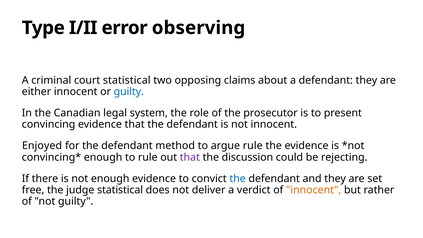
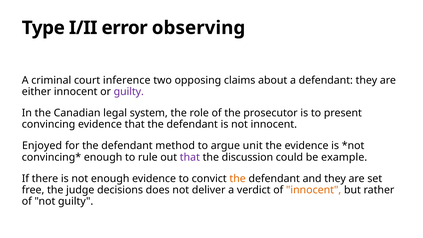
court statistical: statistical -> inference (127, 80)
guilty colour: blue -> purple (129, 92)
argue rule: rule -> unit (253, 146)
rejecting: rejecting -> example (344, 157)
the colour: blue -> orange (238, 179)
judge statistical: statistical -> decisions (120, 190)
